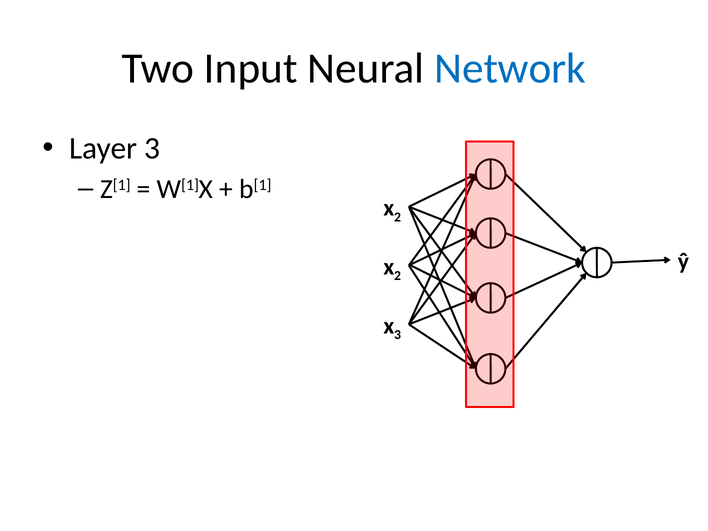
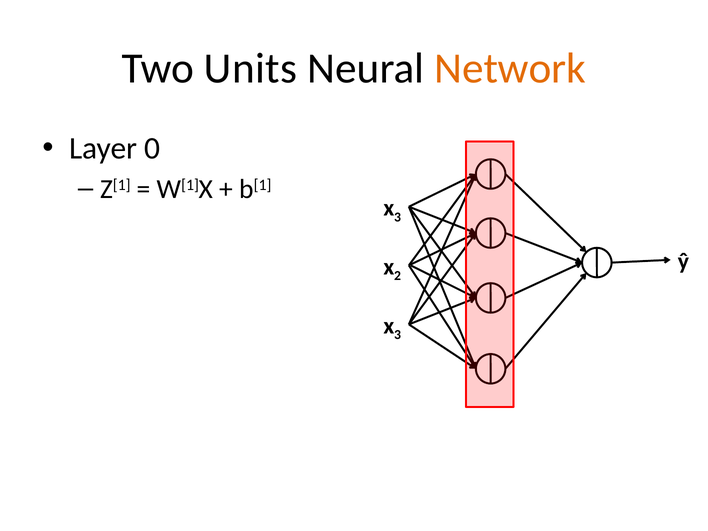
Input: Input -> Units (251, 69)
Network colour: blue -> orange (510, 69)
Layer 3: 3 -> 0 (152, 149)
2: 2 -> 3 (398, 217)
